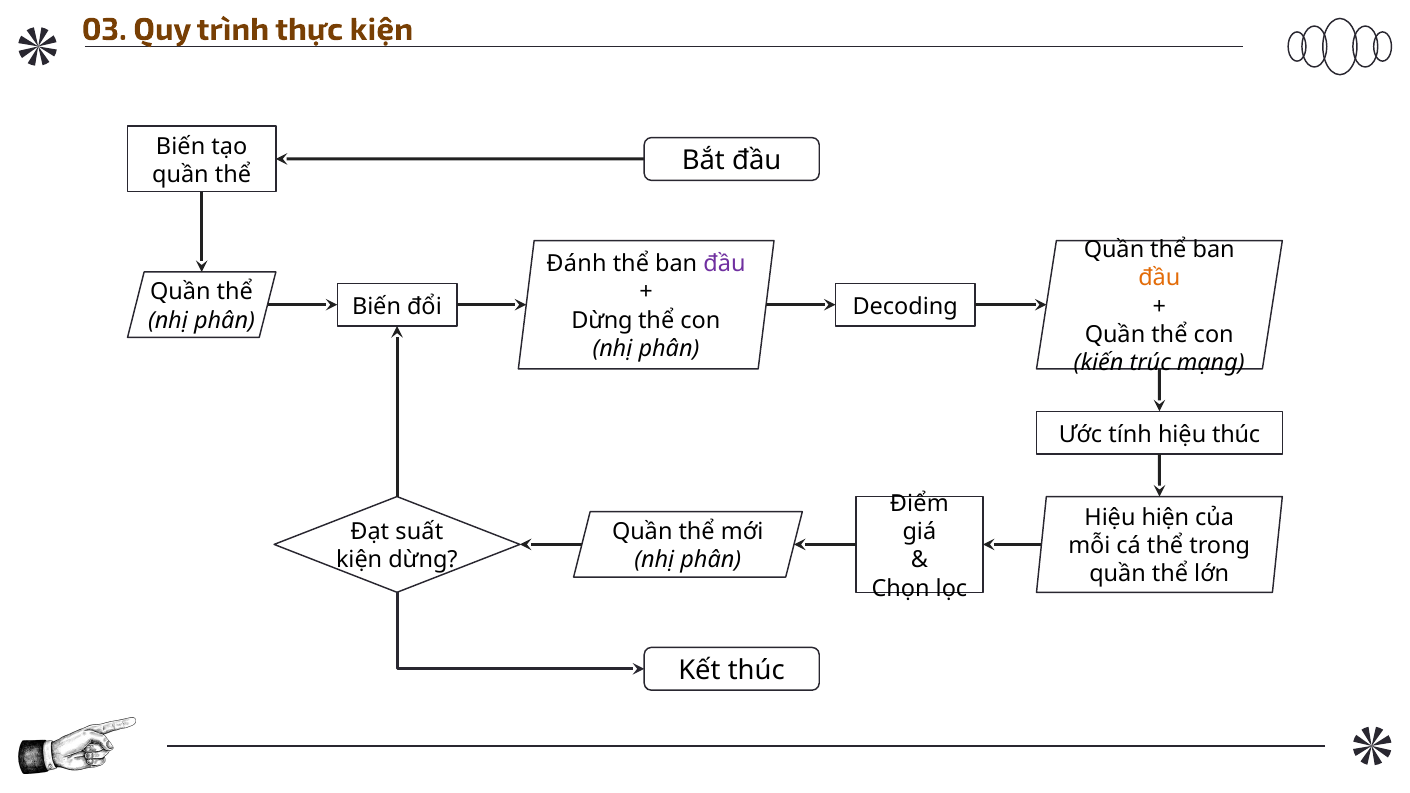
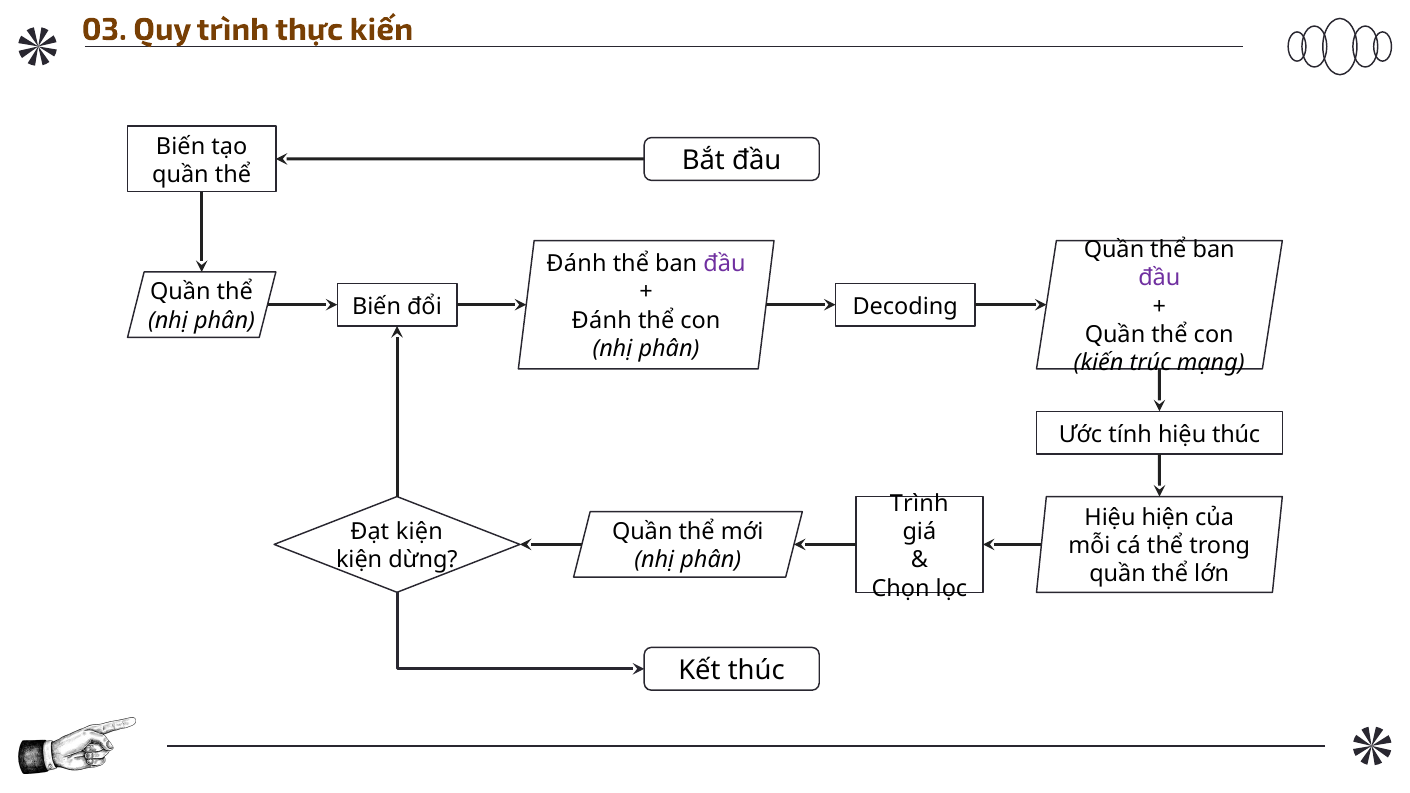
thực kiện: kiện -> kiến (381, 29)
đầu colour: orange -> purple (1159, 278)
Dừng: Dừng -> Đánh (602, 320)
Điểm: Điểm -> Trình (919, 504)
Đạt suất: suất -> kiện (419, 532)
